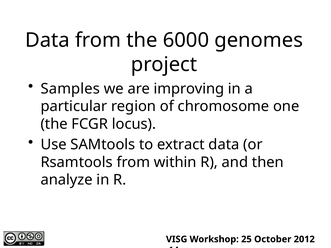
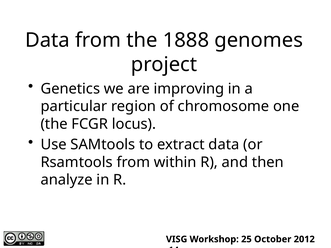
6000: 6000 -> 1888 (186, 40)
Samples: Samples -> Genetics (70, 89)
